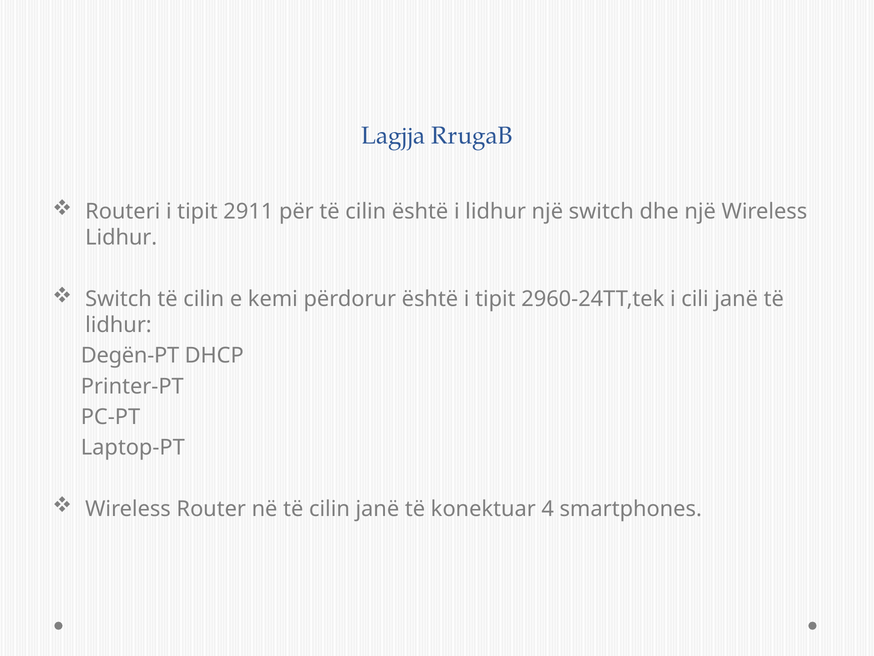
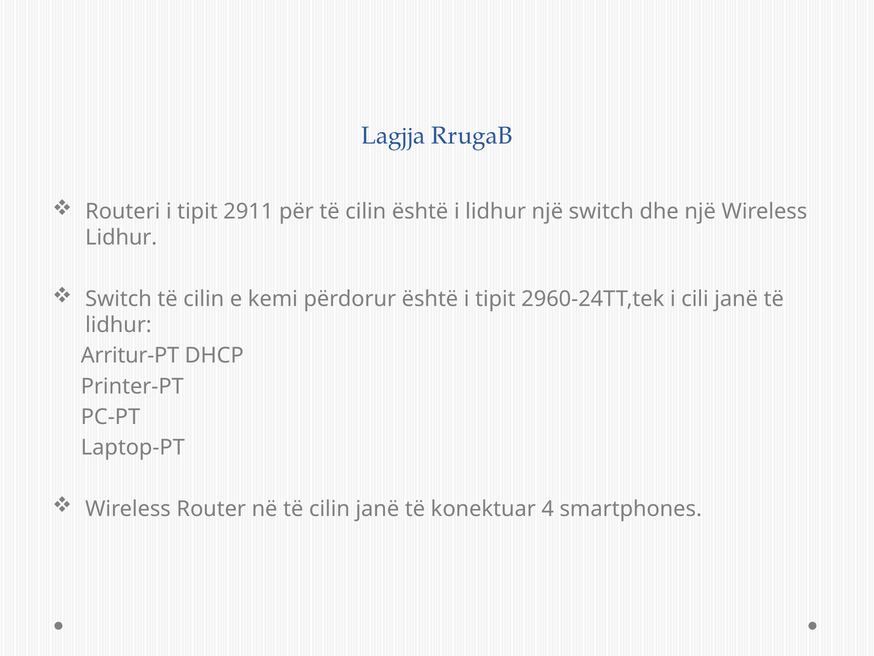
Degën-PT: Degën-PT -> Arritur-PT (130, 355)
